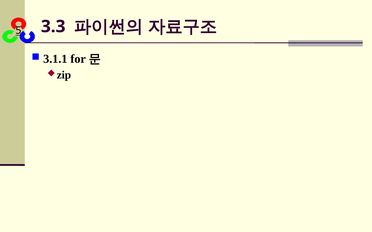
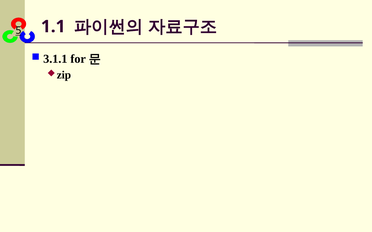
3.3: 3.3 -> 1.1 (53, 27)
